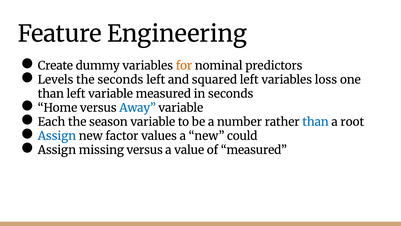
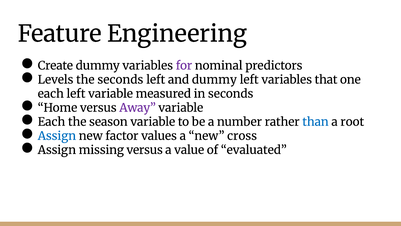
for colour: orange -> purple (184, 66)
and squared: squared -> dummy (214, 80)
loss: loss -> that (326, 80)
than: than -> each (51, 94)
Away colour: blue -> purple (138, 108)
could: could -> cross (242, 136)
of measured: measured -> evaluated (254, 150)
